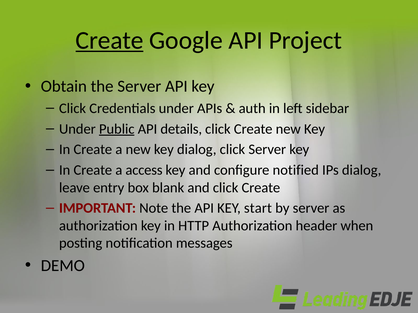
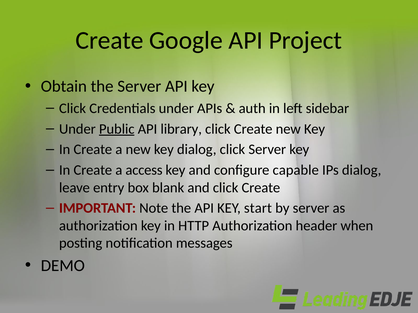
Create underline: present -> none (110, 40)
details: details -> library (181, 129)
notified: notified -> capable (296, 170)
